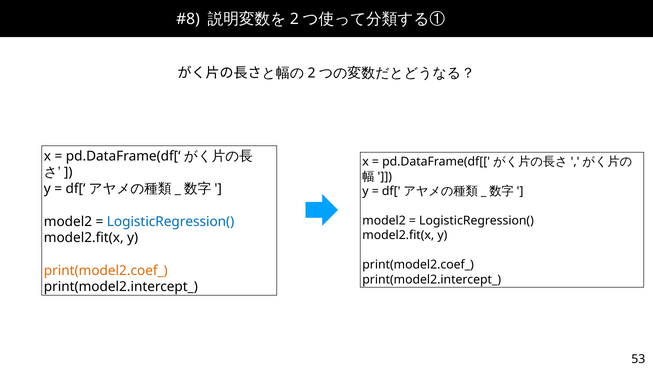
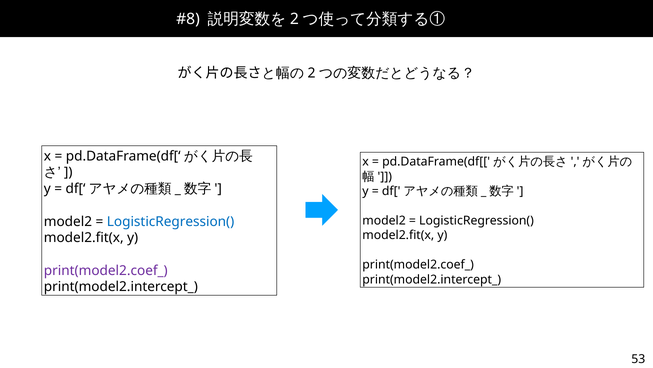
print(model2.coef_ colour: orange -> purple (106, 270)
